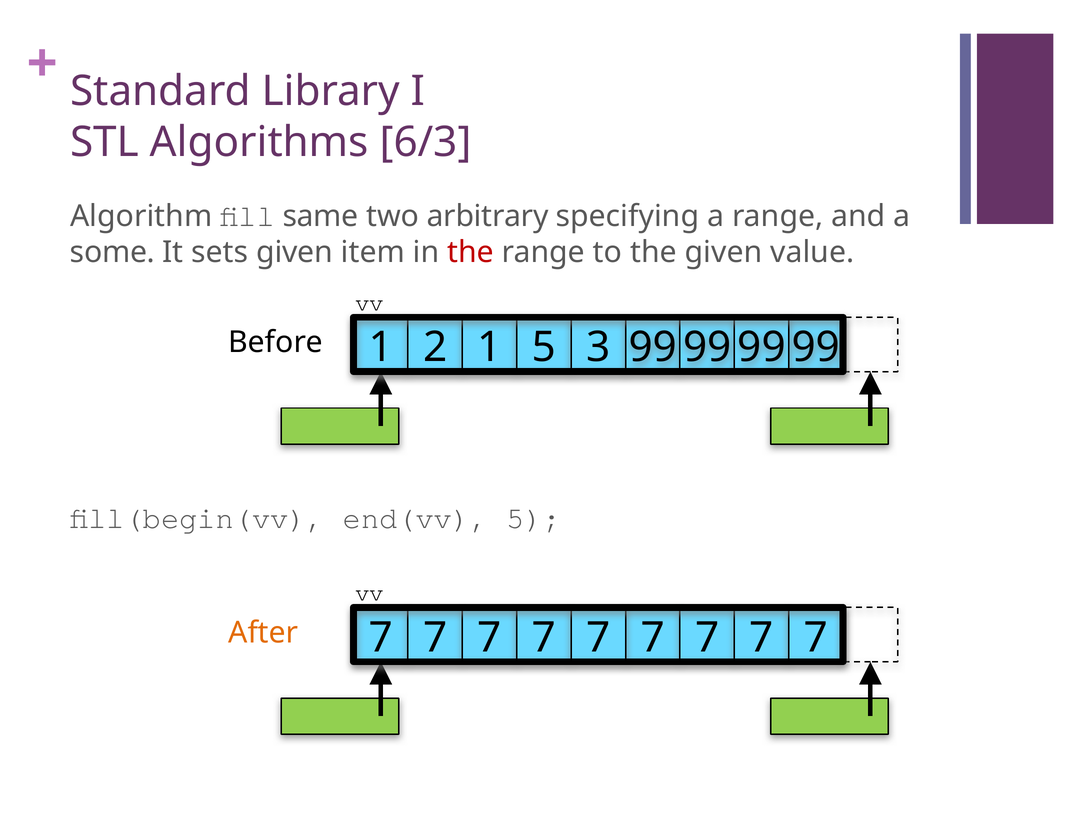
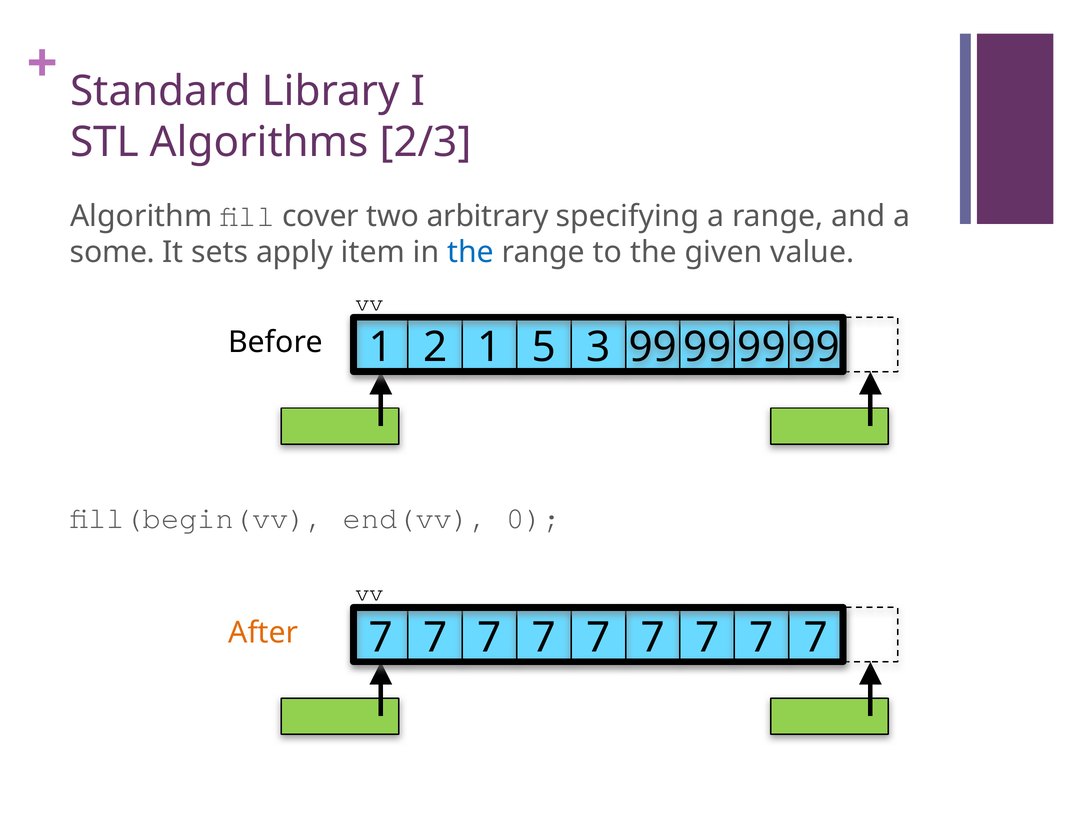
6/3: 6/3 -> 2/3 (426, 142)
same: same -> cover (320, 216)
sets given: given -> apply (295, 252)
the colour: red -> blue (471, 252)
end(vv 5: 5 -> 0 (534, 518)
